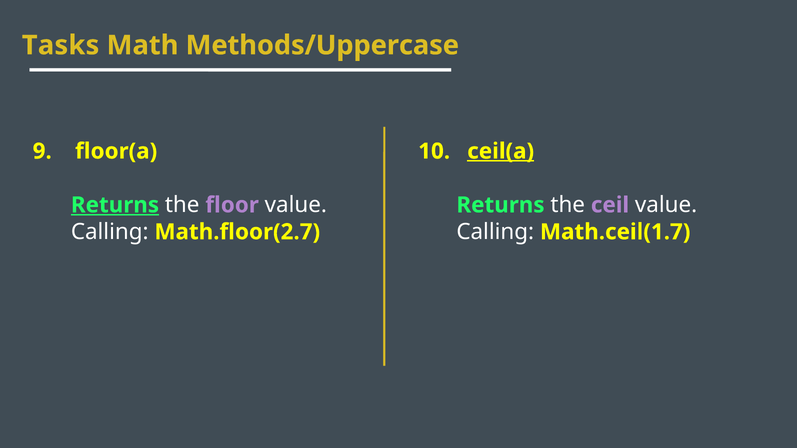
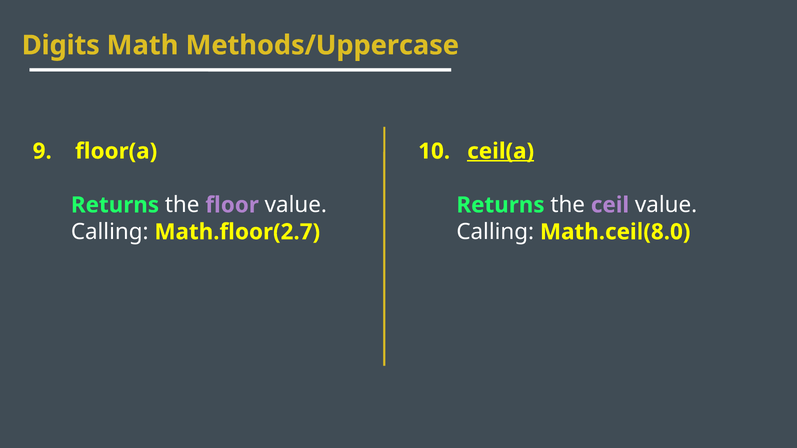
Tasks: Tasks -> Digits (61, 45)
Returns underline: present -> none (115, 205)
Math.ceil(1.7: Math.ceil(1.7 -> Math.ceil(8.0 (615, 232)
